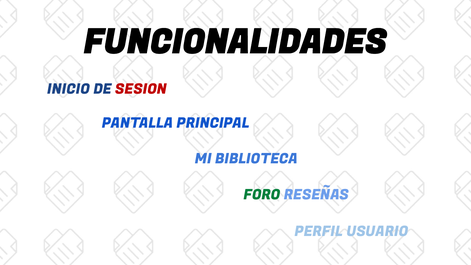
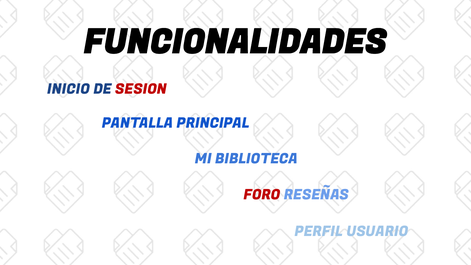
FORO colour: green -> red (262, 195)
